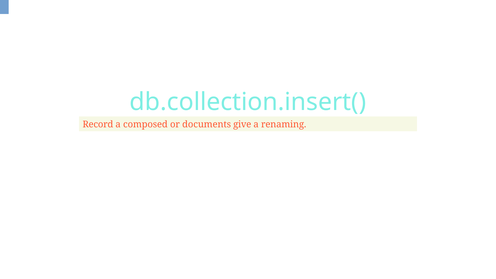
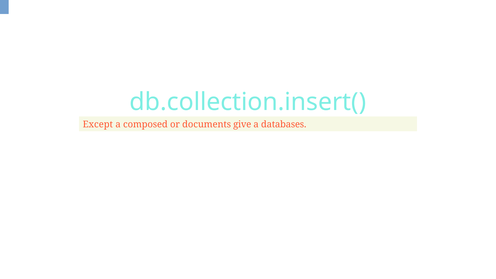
Record: Record -> Except (98, 124)
renaming: renaming -> databases (284, 124)
